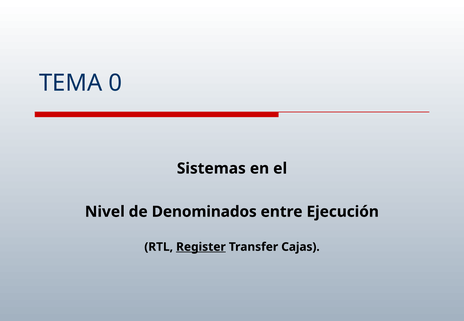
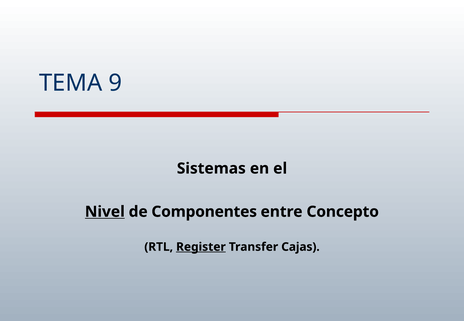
0: 0 -> 9 (115, 83)
Nivel underline: none -> present (105, 212)
Denominados: Denominados -> Componentes (204, 212)
Ejecución: Ejecución -> Concepto (343, 212)
